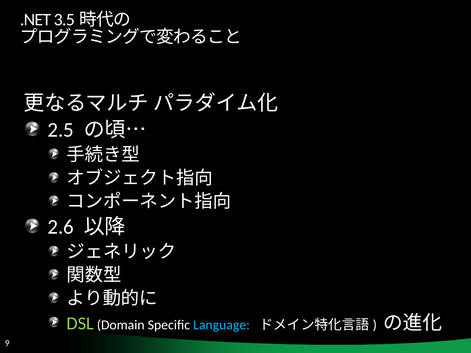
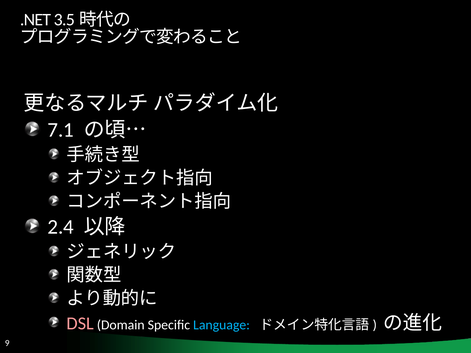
2.5: 2.5 -> 7.1 (61, 130)
2.6: 2.6 -> 2.4 (61, 227)
DSL colour: light green -> pink (80, 324)
